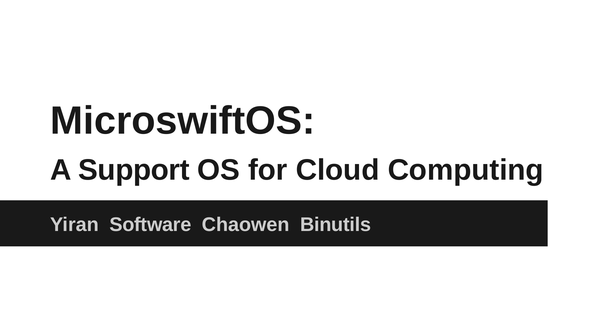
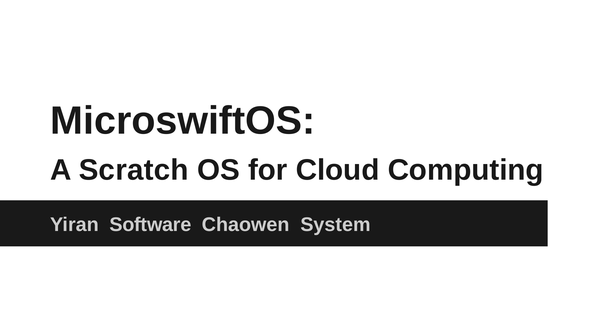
Support: Support -> Scratch (134, 170)
Binutils: Binutils -> System (336, 225)
